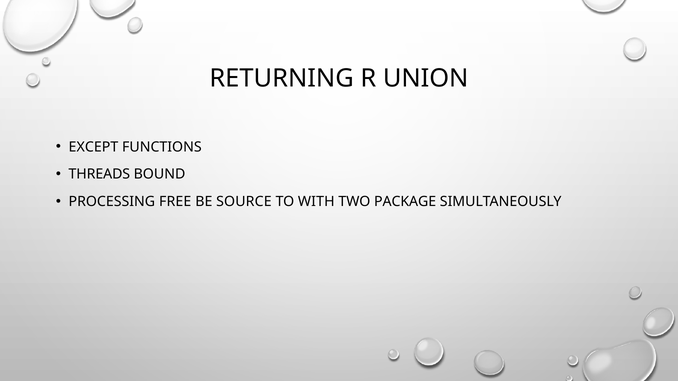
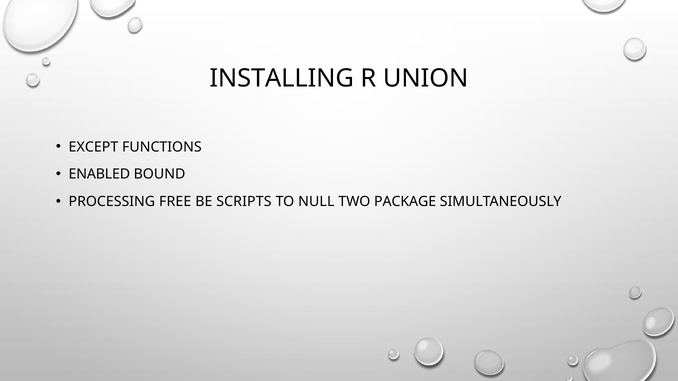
RETURNING: RETURNING -> INSTALLING (282, 79)
THREADS: THREADS -> ENABLED (99, 174)
SOURCE: SOURCE -> SCRIPTS (244, 202)
WITH: WITH -> NULL (316, 202)
